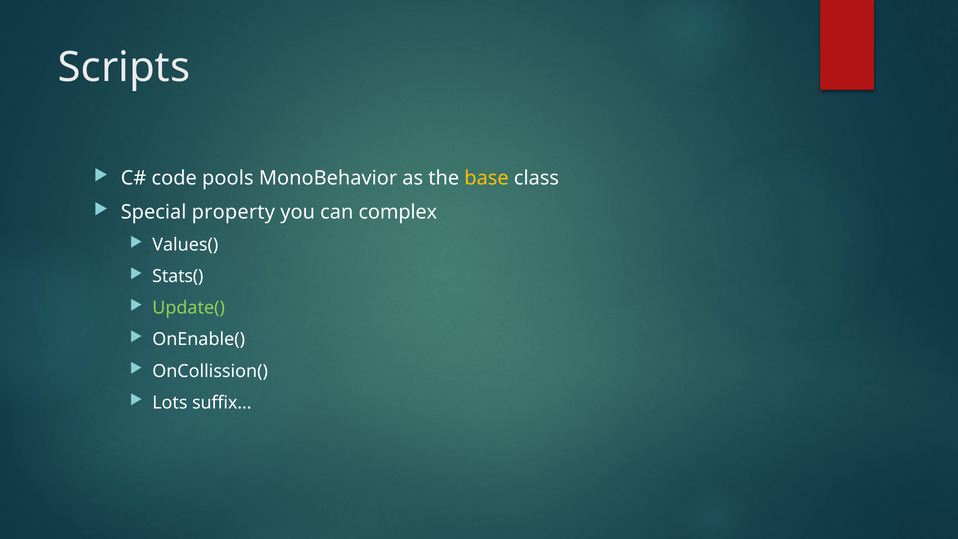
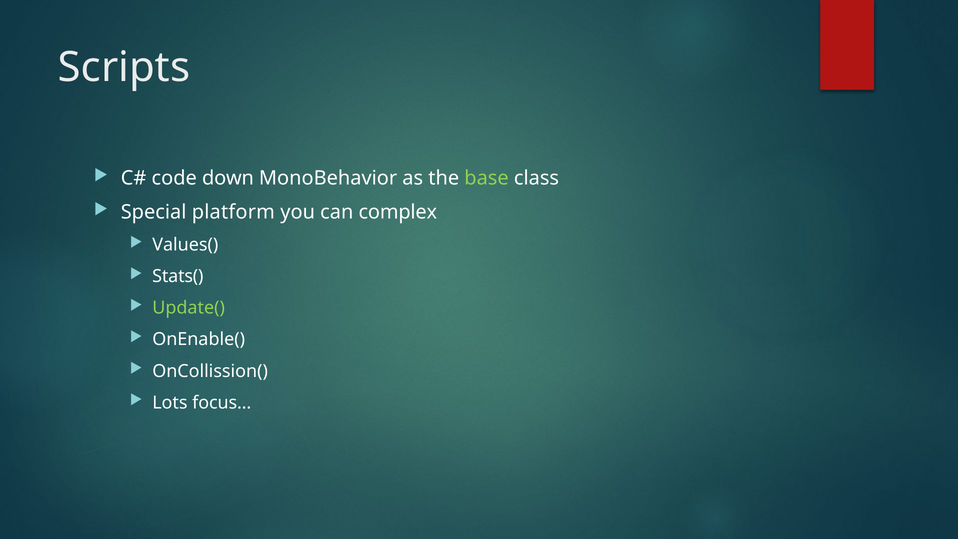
pools: pools -> down (228, 178)
base colour: yellow -> light green (487, 178)
property: property -> platform (233, 212)
suffix…: suffix… -> focus… (222, 403)
